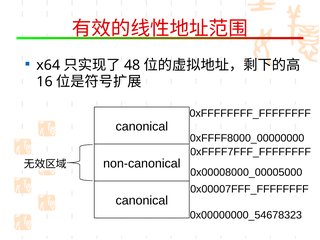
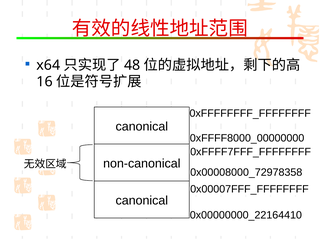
0x00008000_00005000: 0x00008000_00005000 -> 0x00008000_72978358 (246, 172)
0x00000000_54678323: 0x00000000_54678323 -> 0x00000000_22164410 (246, 215)
